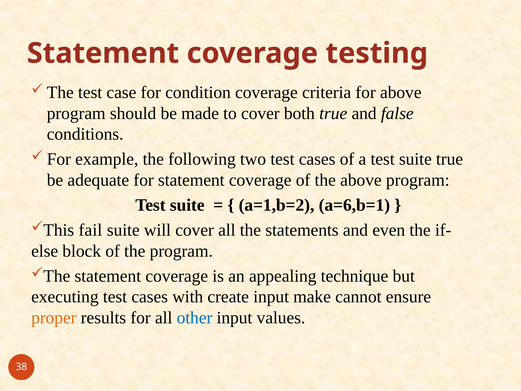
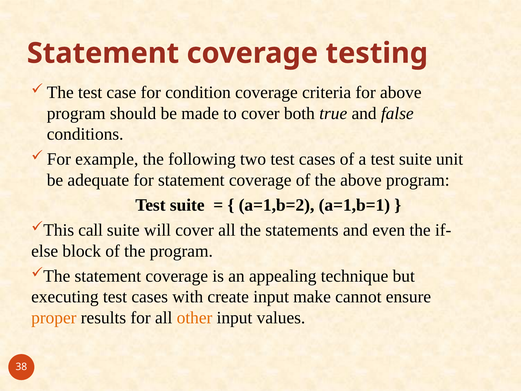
suite true: true -> unit (450, 159)
a=6,b=1: a=6,b=1 -> a=1,b=1 (354, 205)
fail: fail -> call (91, 230)
other colour: blue -> orange (194, 318)
